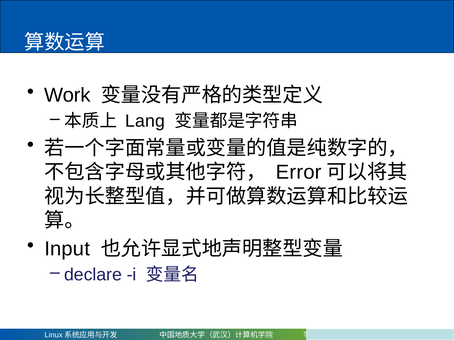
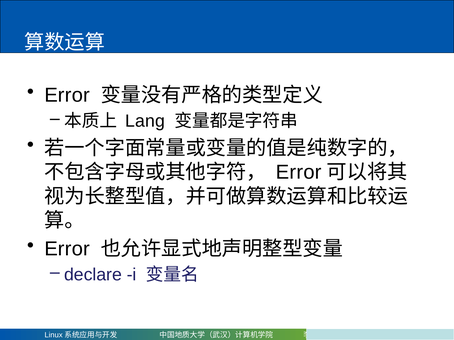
Work: Work -> Error (67, 95)
Input: Input -> Error (67, 249)
